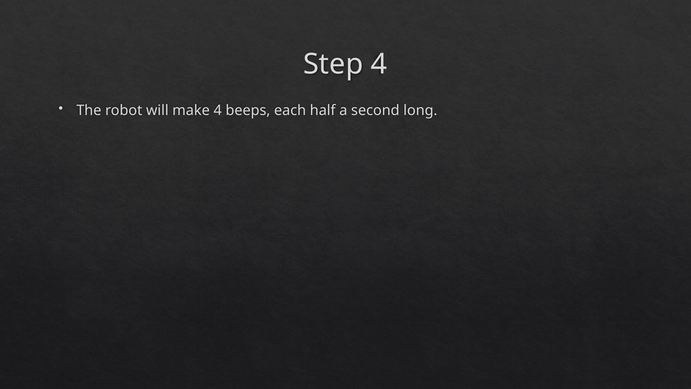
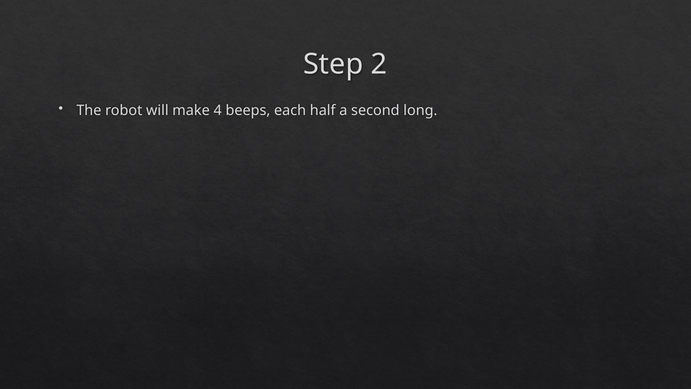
Step 4: 4 -> 2 (379, 64)
